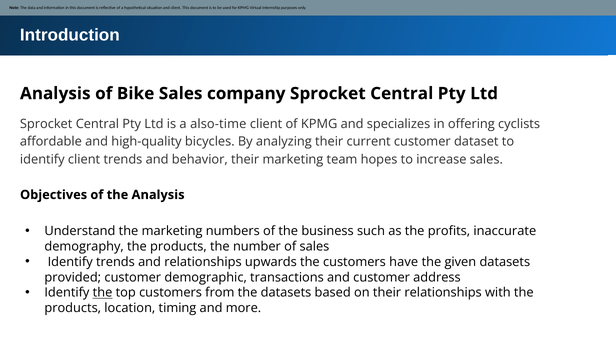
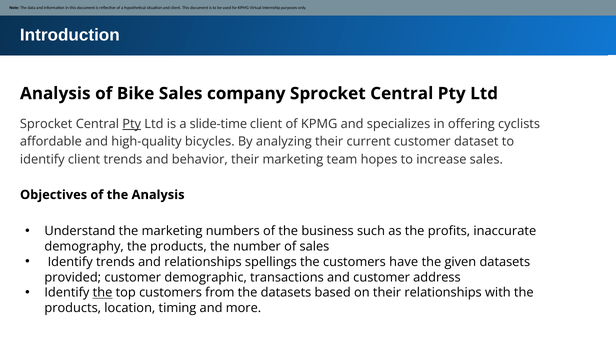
Pty underline: none -> present (132, 124)
also-time: also-time -> slide-time (218, 124)
upwards: upwards -> spellings (271, 262)
